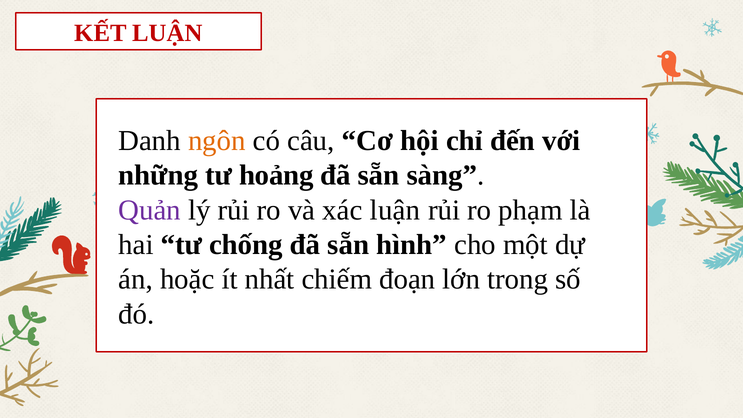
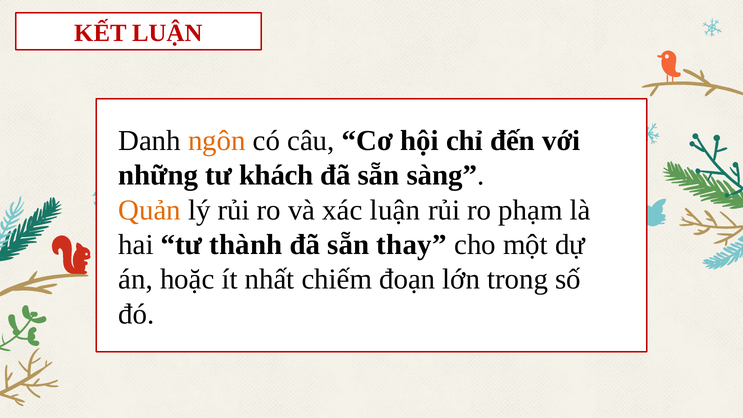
hoảng: hoảng -> khách (276, 175)
Quản colour: purple -> orange (150, 210)
chống: chống -> thành (246, 245)
hình: hình -> thay (411, 245)
